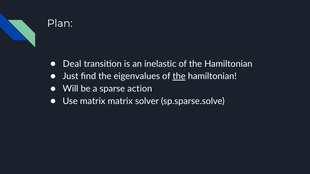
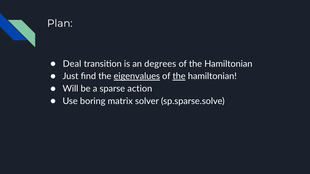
inelastic: inelastic -> degrees (160, 64)
eigenvalues underline: none -> present (137, 76)
Use matrix: matrix -> boring (93, 101)
